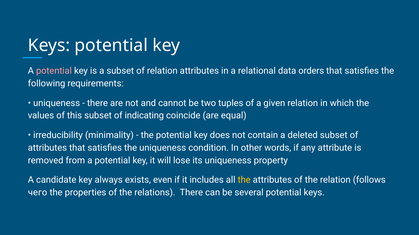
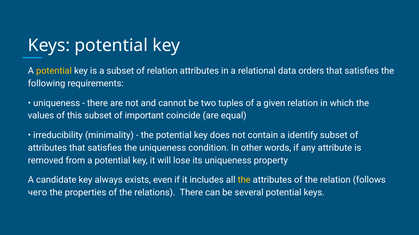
potential colour: pink -> yellow (54, 71)
indicating: indicating -> important (144, 116)
deleted: deleted -> identify (303, 136)
